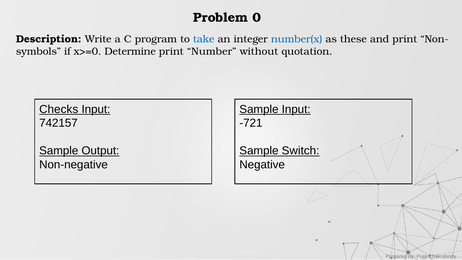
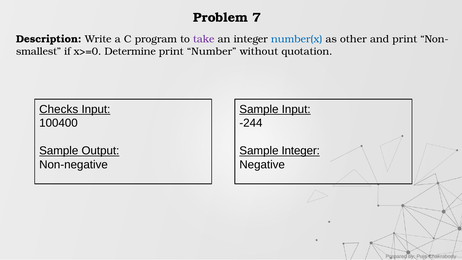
0: 0 -> 7 (257, 18)
take colour: blue -> purple (204, 39)
these: these -> other (353, 39)
symbols: symbols -> smallest (39, 51)
742157: 742157 -> 100400 (58, 123)
-721: -721 -> -244 (251, 123)
Sample Switch: Switch -> Integer (301, 151)
